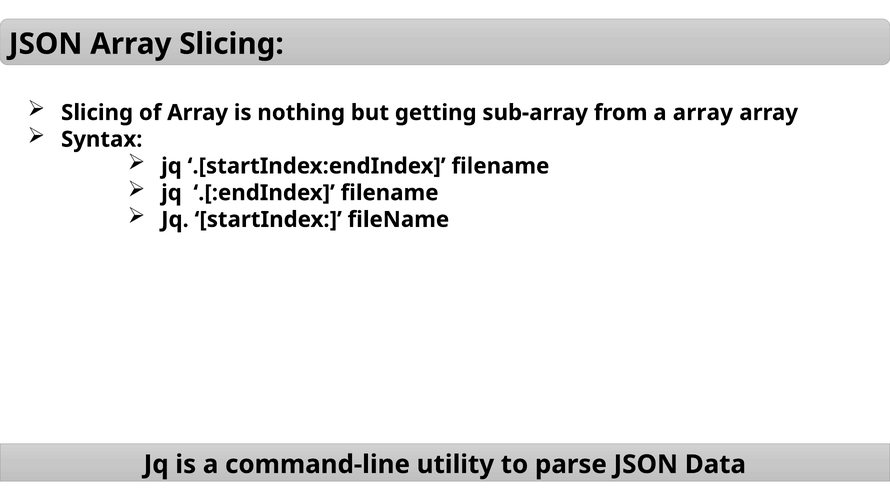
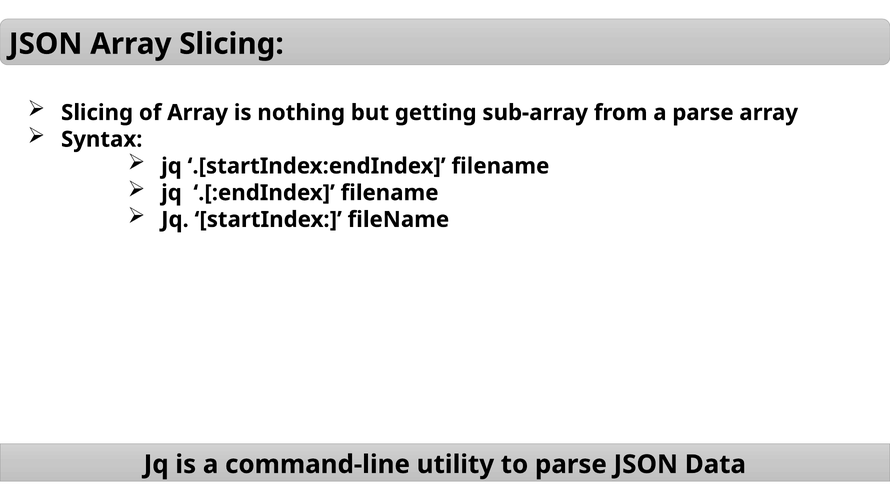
a array: array -> parse (703, 113)
